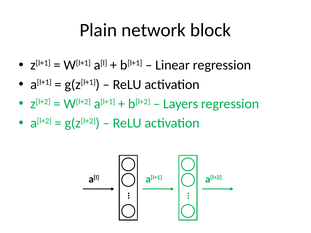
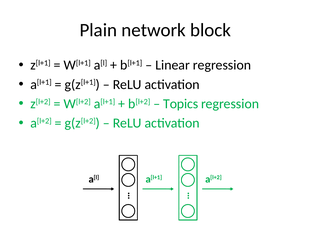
Layers: Layers -> Topics (181, 104)
